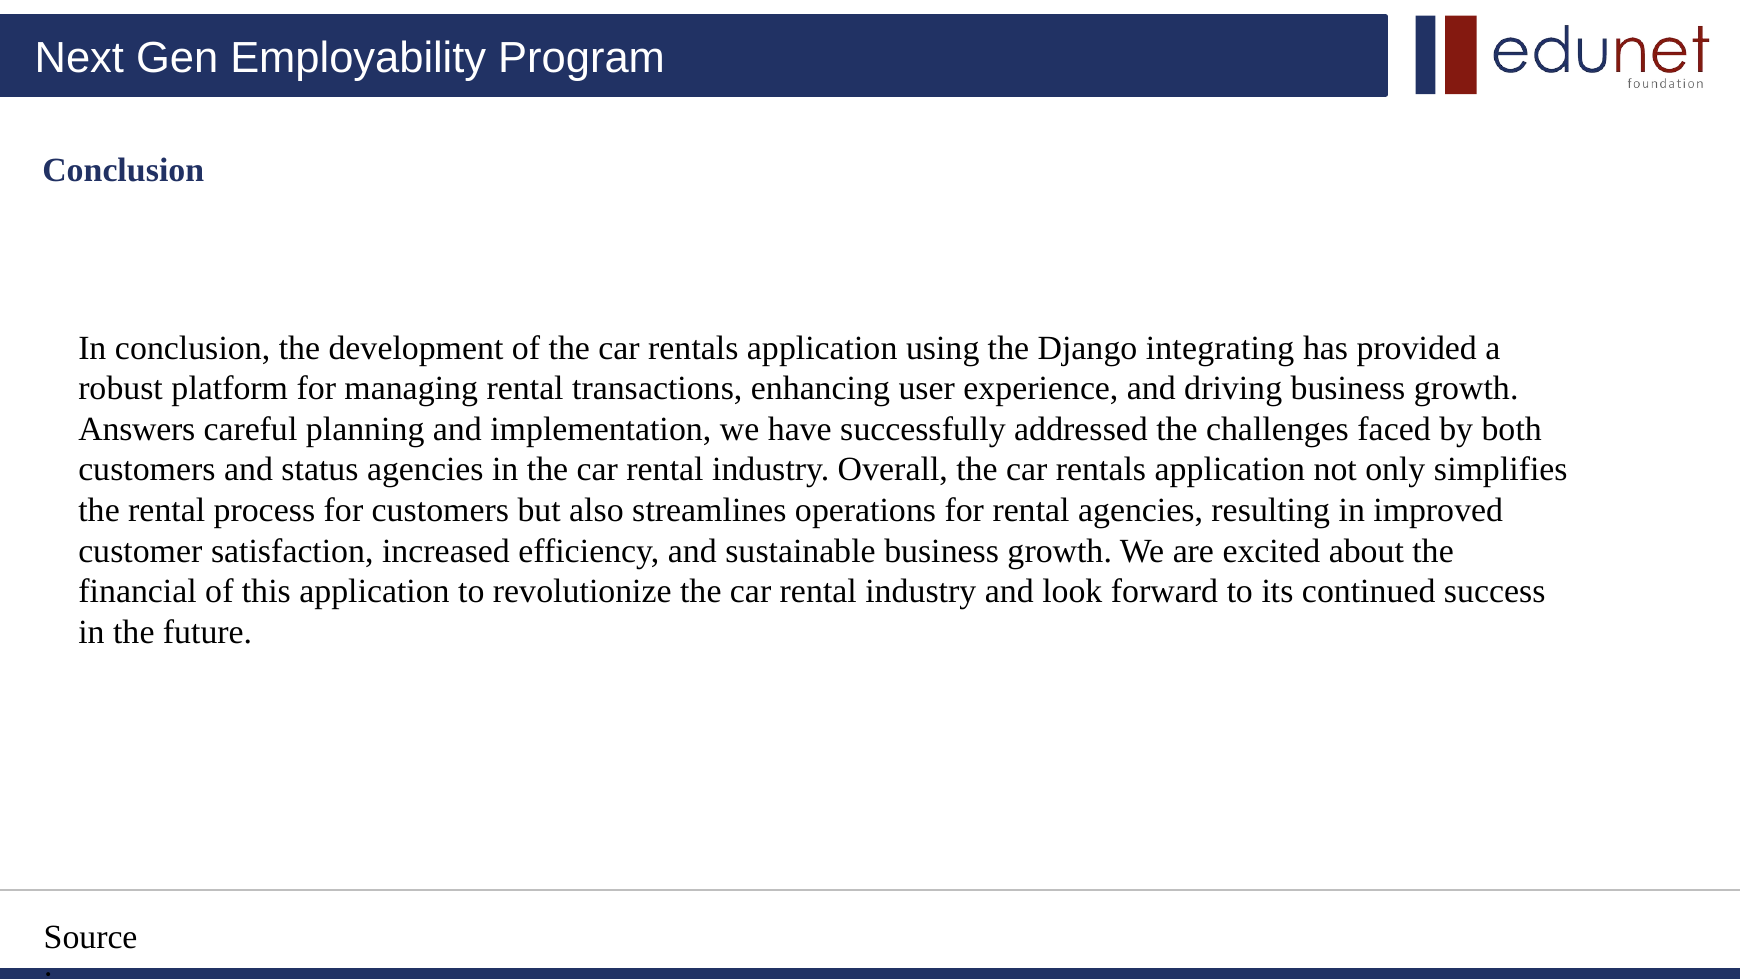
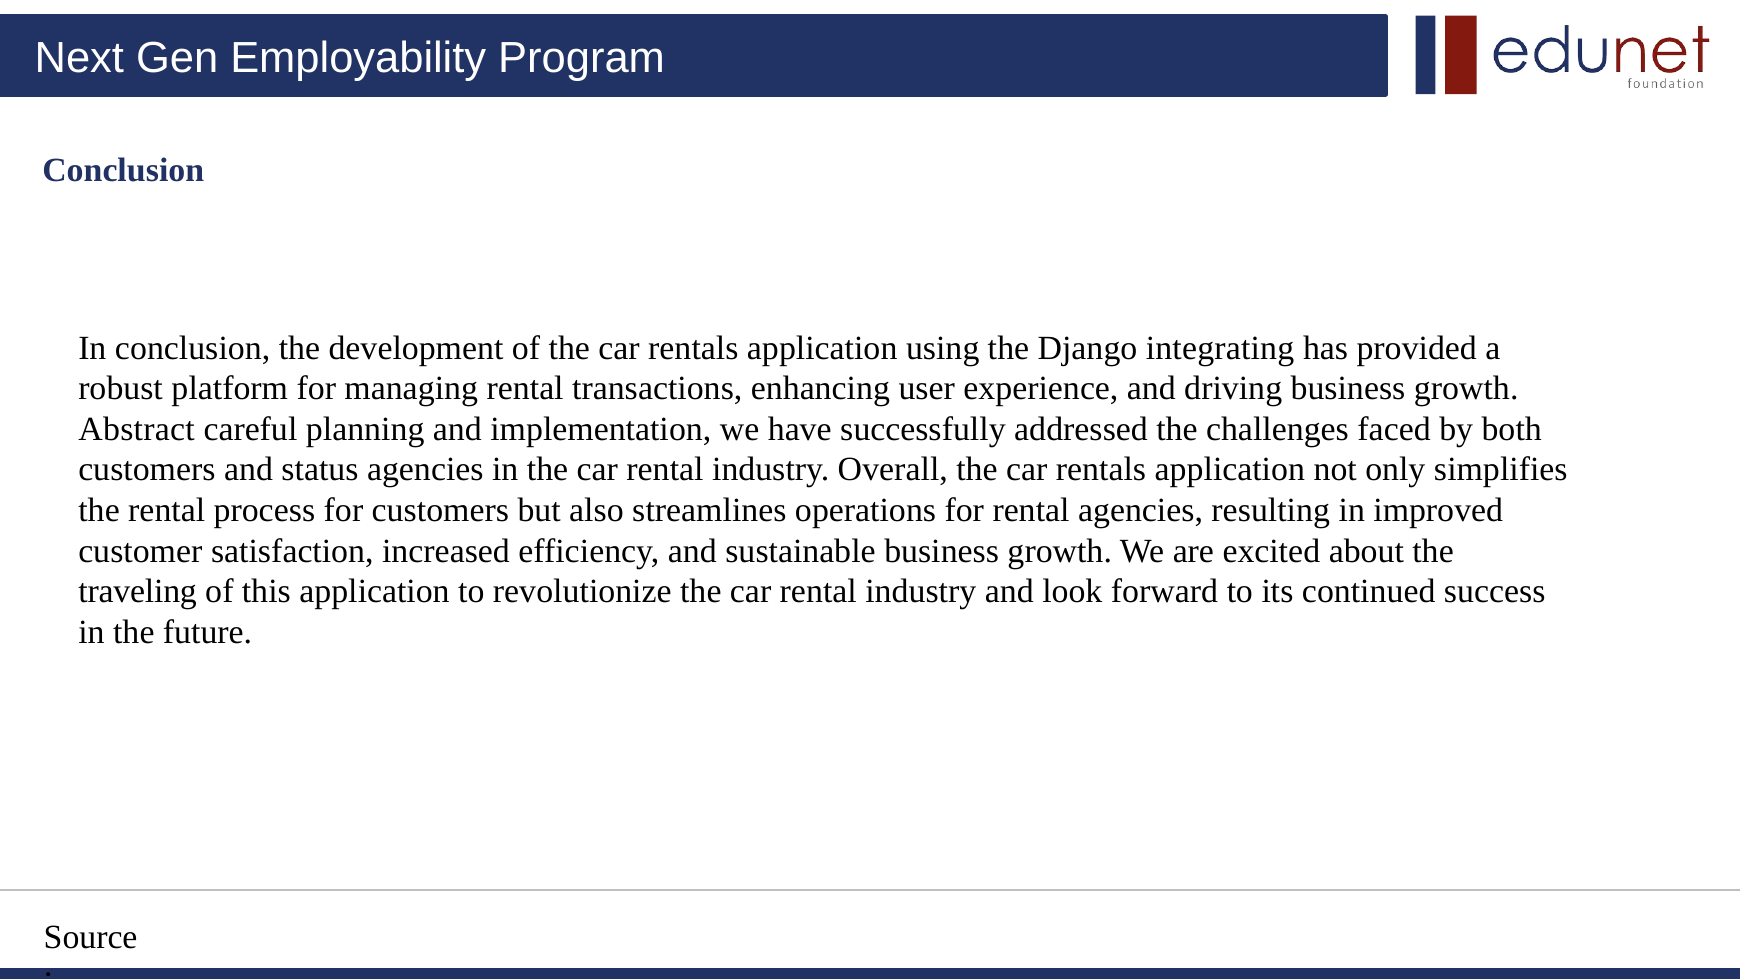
Answers: Answers -> Abstract (137, 429)
financial: financial -> traveling (138, 592)
